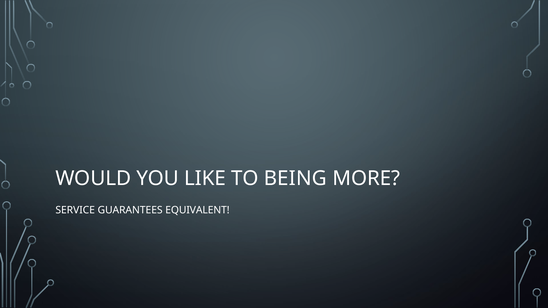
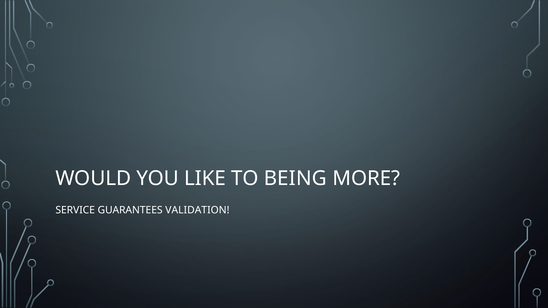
EQUIVALENT: EQUIVALENT -> VALIDATION (197, 210)
